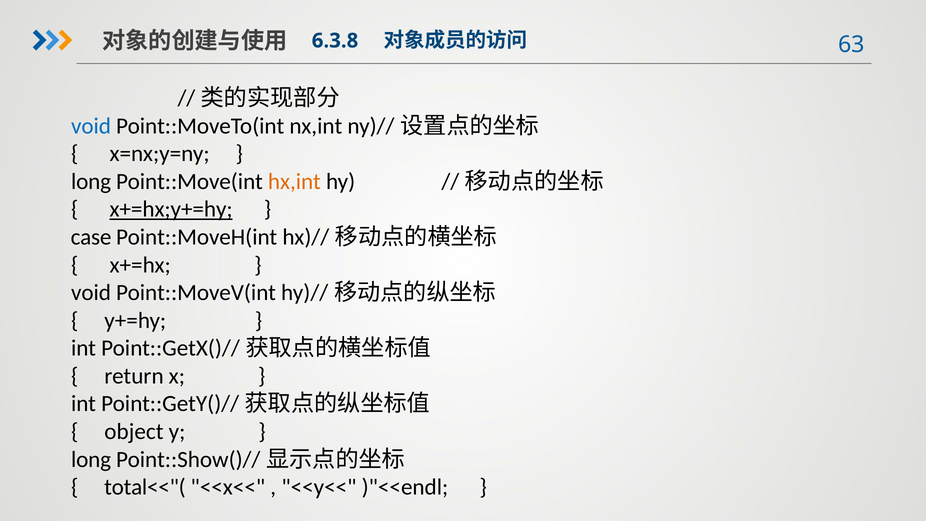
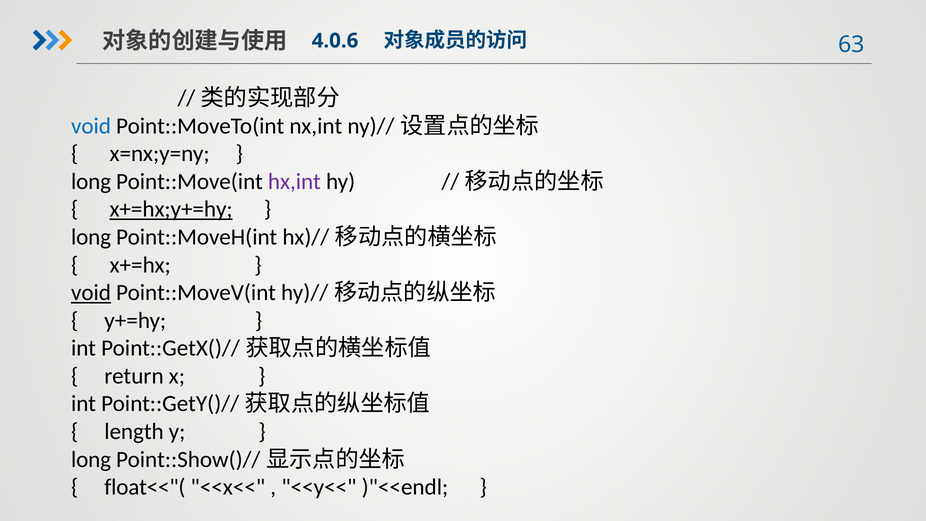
6.3.8: 6.3.8 -> 4.0.6 (335, 41)
hx,int colour: orange -> purple (294, 181)
case: case -> long (91, 237)
void underline: none -> present (91, 293)
object: object -> length (134, 432)
total<<"(: total<<"( -> float<<"( (145, 487)
